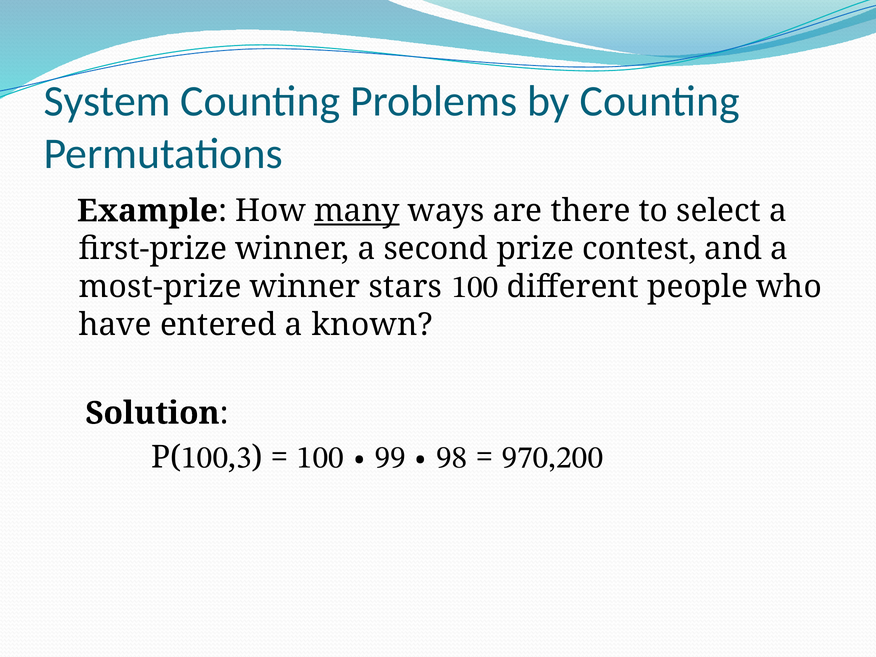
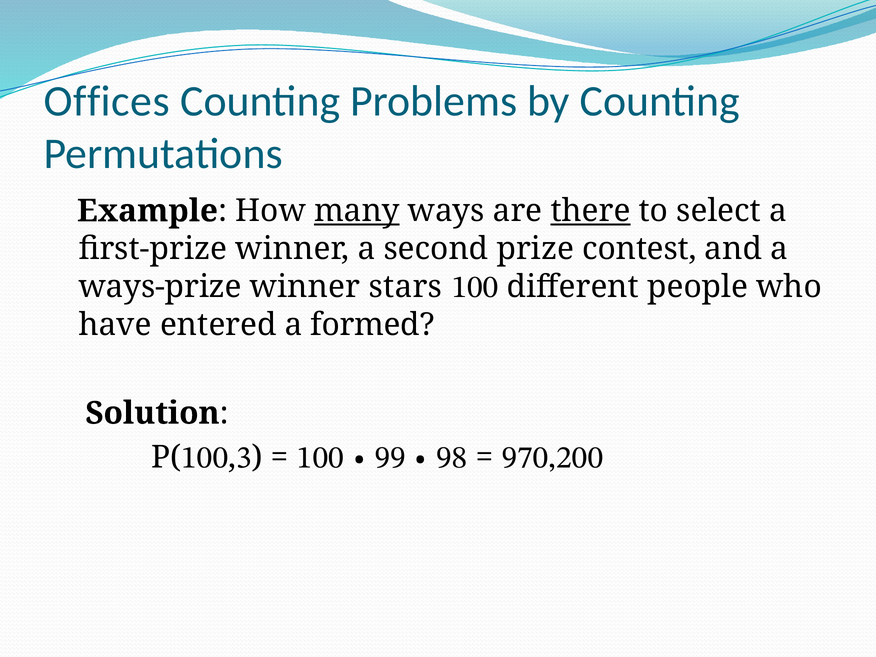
System: System -> Offices (107, 101)
there underline: none -> present (591, 211)
most-prize: most-prize -> ways-prize (160, 287)
known: known -> formed (373, 325)
